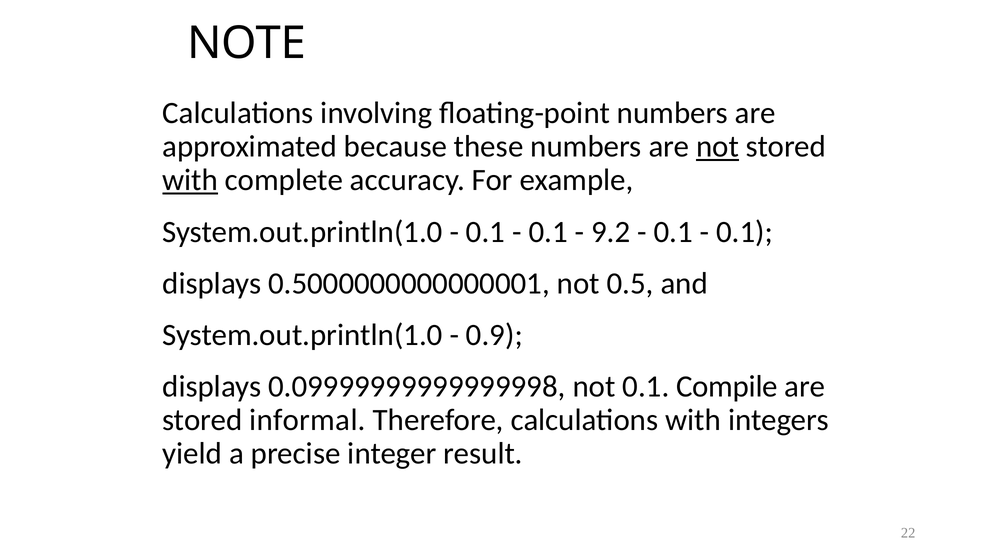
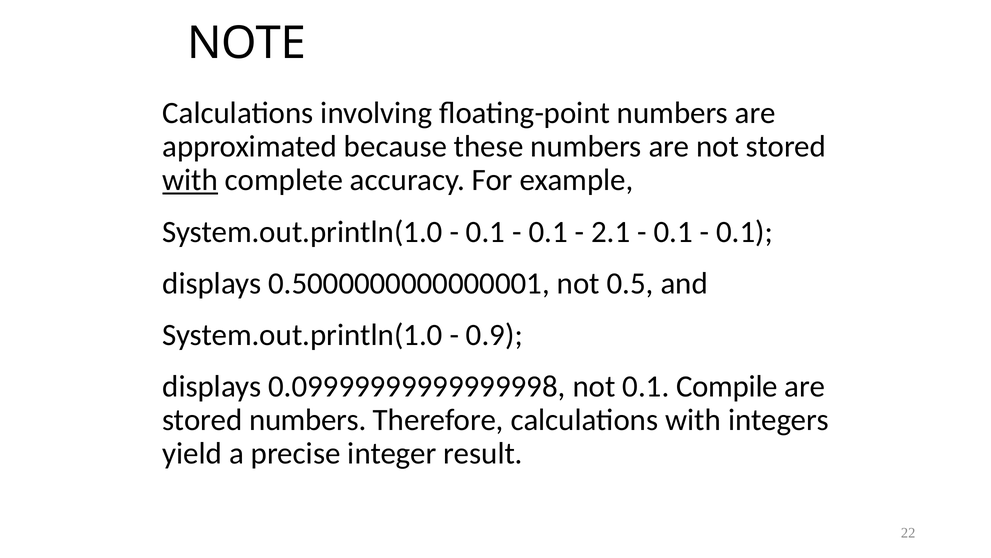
not underline: present -> none (717, 147)
9.2: 9.2 -> 2.1 (611, 232)
stored informal: informal -> numbers (308, 420)
